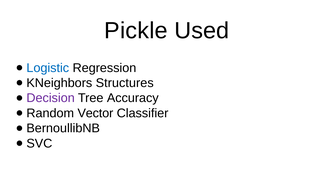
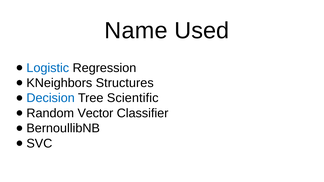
Pickle: Pickle -> Name (136, 31)
Decision colour: purple -> blue (51, 98)
Accuracy: Accuracy -> Scientific (133, 98)
